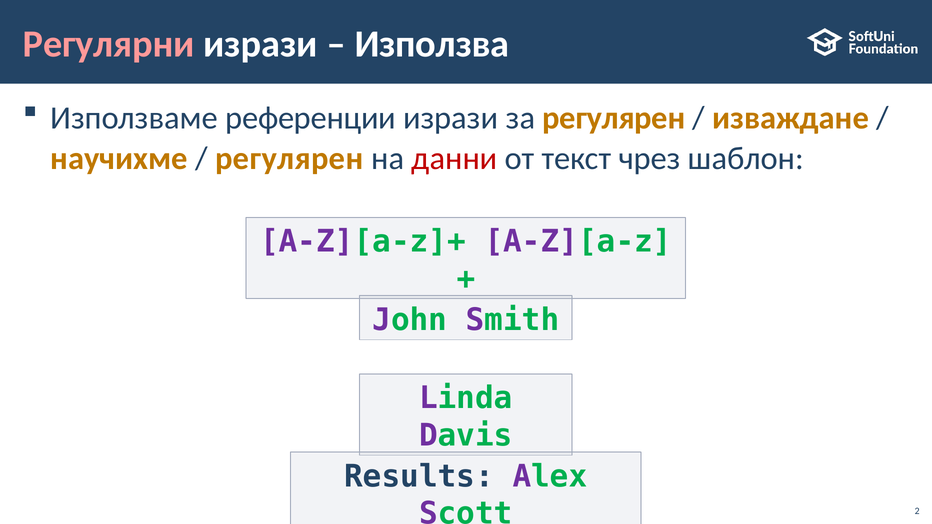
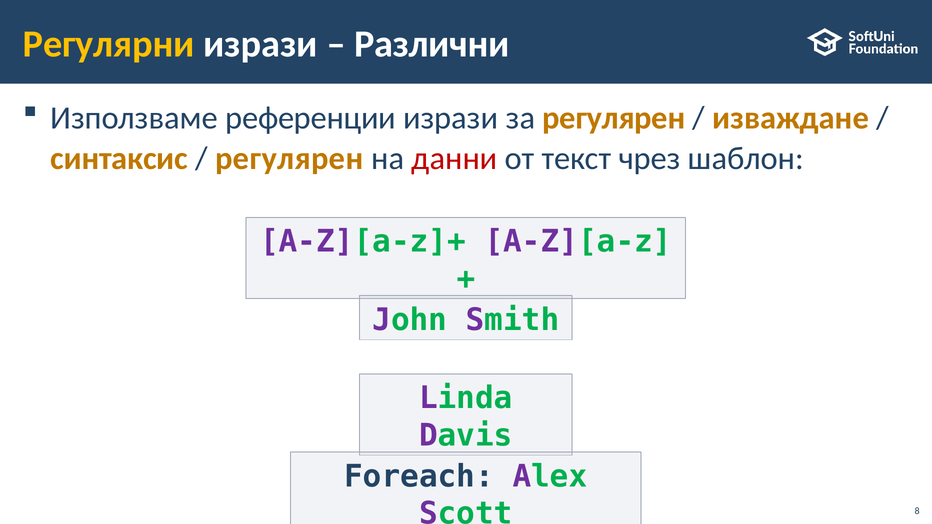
Регулярни colour: pink -> yellow (109, 44)
Използва: Използва -> Различни (432, 44)
научихме: научихме -> синтаксис (119, 159)
Results: Results -> Foreach (419, 477)
2: 2 -> 8 (917, 511)
